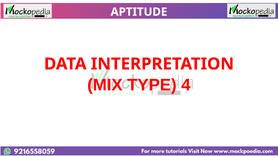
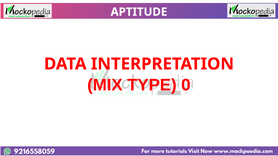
4: 4 -> 0 (186, 85)
